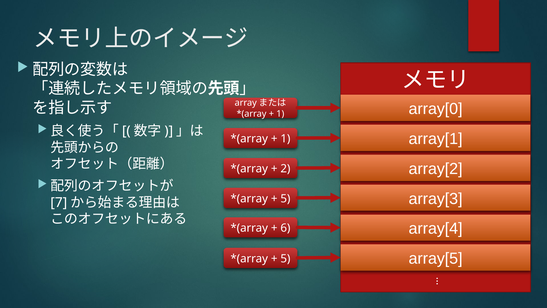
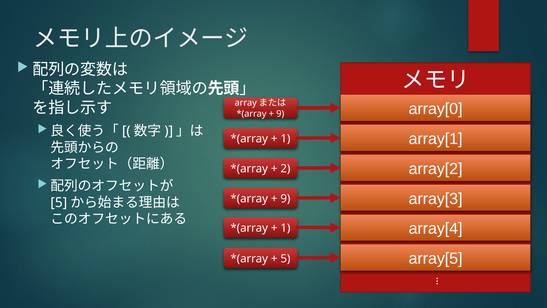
1: 1 -> 9 (280, 114)
5: 5 -> 9 (285, 198)
7: 7 -> 5 (59, 202)
6: 6 -> 1 (285, 228)
